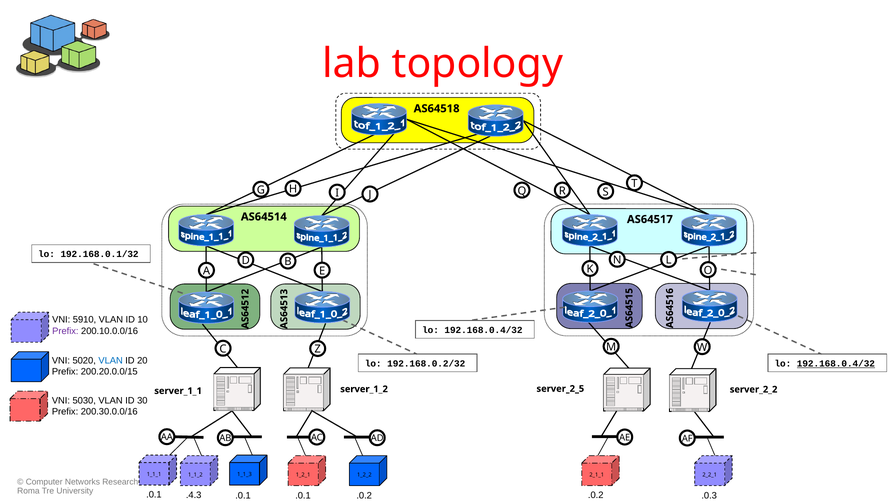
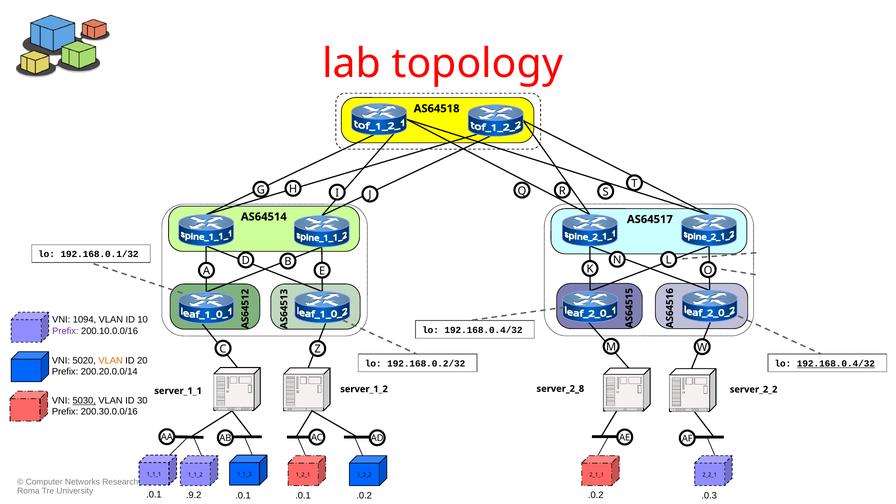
5910: 5910 -> 1094 (84, 320)
VLAN colour: blue -> orange (111, 361)
200.20.0.0/15: 200.20.0.0/15 -> 200.20.0.0/14 (109, 372)
server_2_5: server_2_5 -> server_2_8 (560, 389)
5030 underline: none -> present (84, 401)
.4.3: .4.3 -> .9.2 (194, 495)
